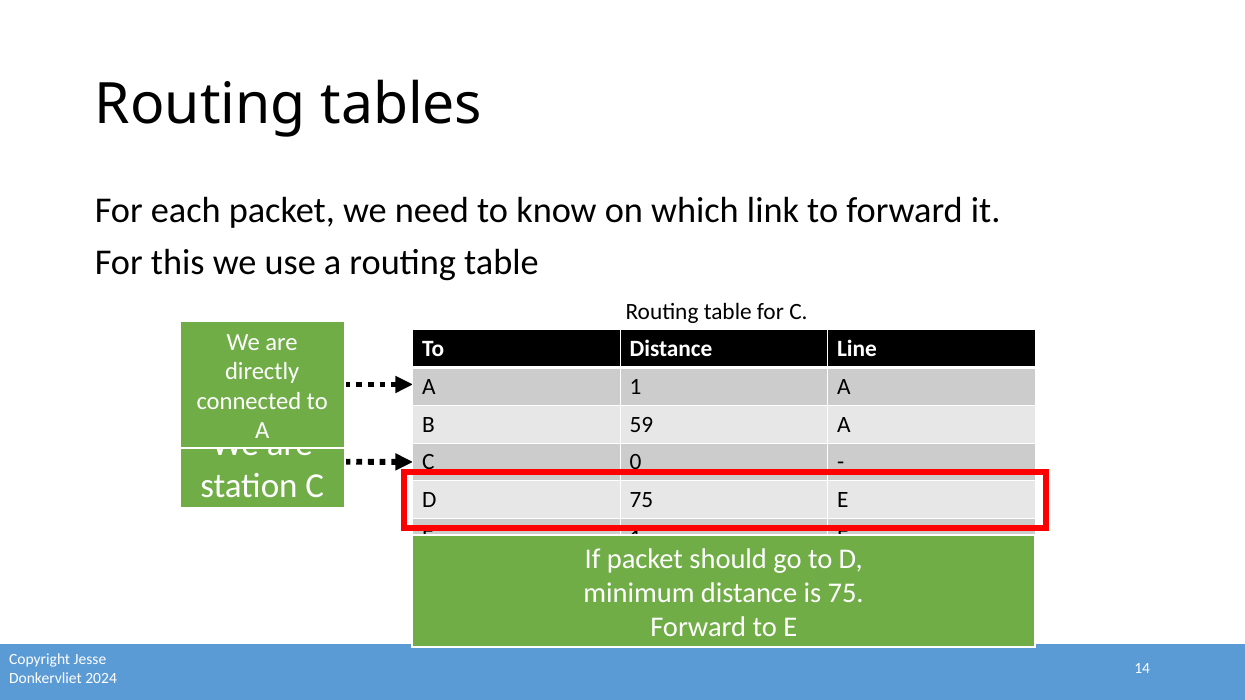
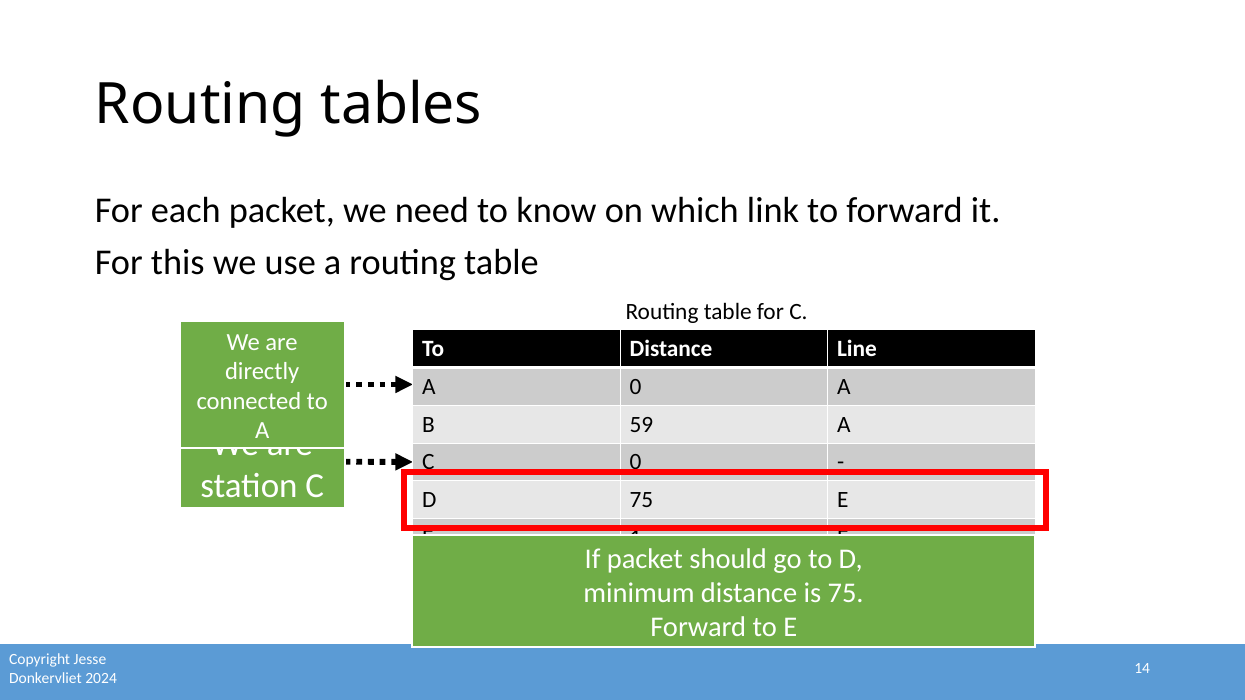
A 1: 1 -> 0 (636, 387)
